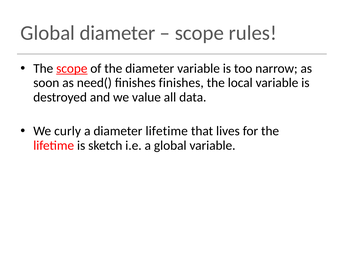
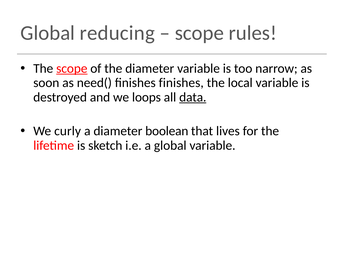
Global diameter: diameter -> reducing (117, 33)
value: value -> loops (146, 97)
data underline: none -> present (193, 97)
diameter lifetime: lifetime -> boolean (167, 131)
